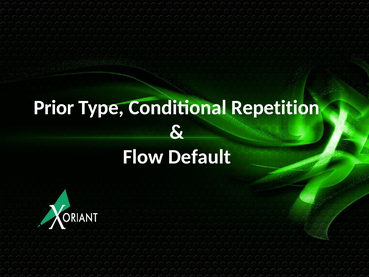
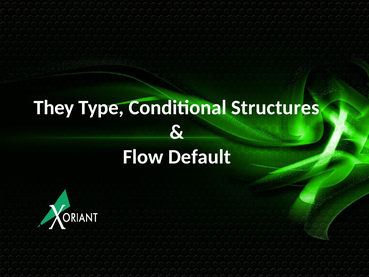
Prior: Prior -> They (54, 108)
Repetition: Repetition -> Structures (275, 108)
